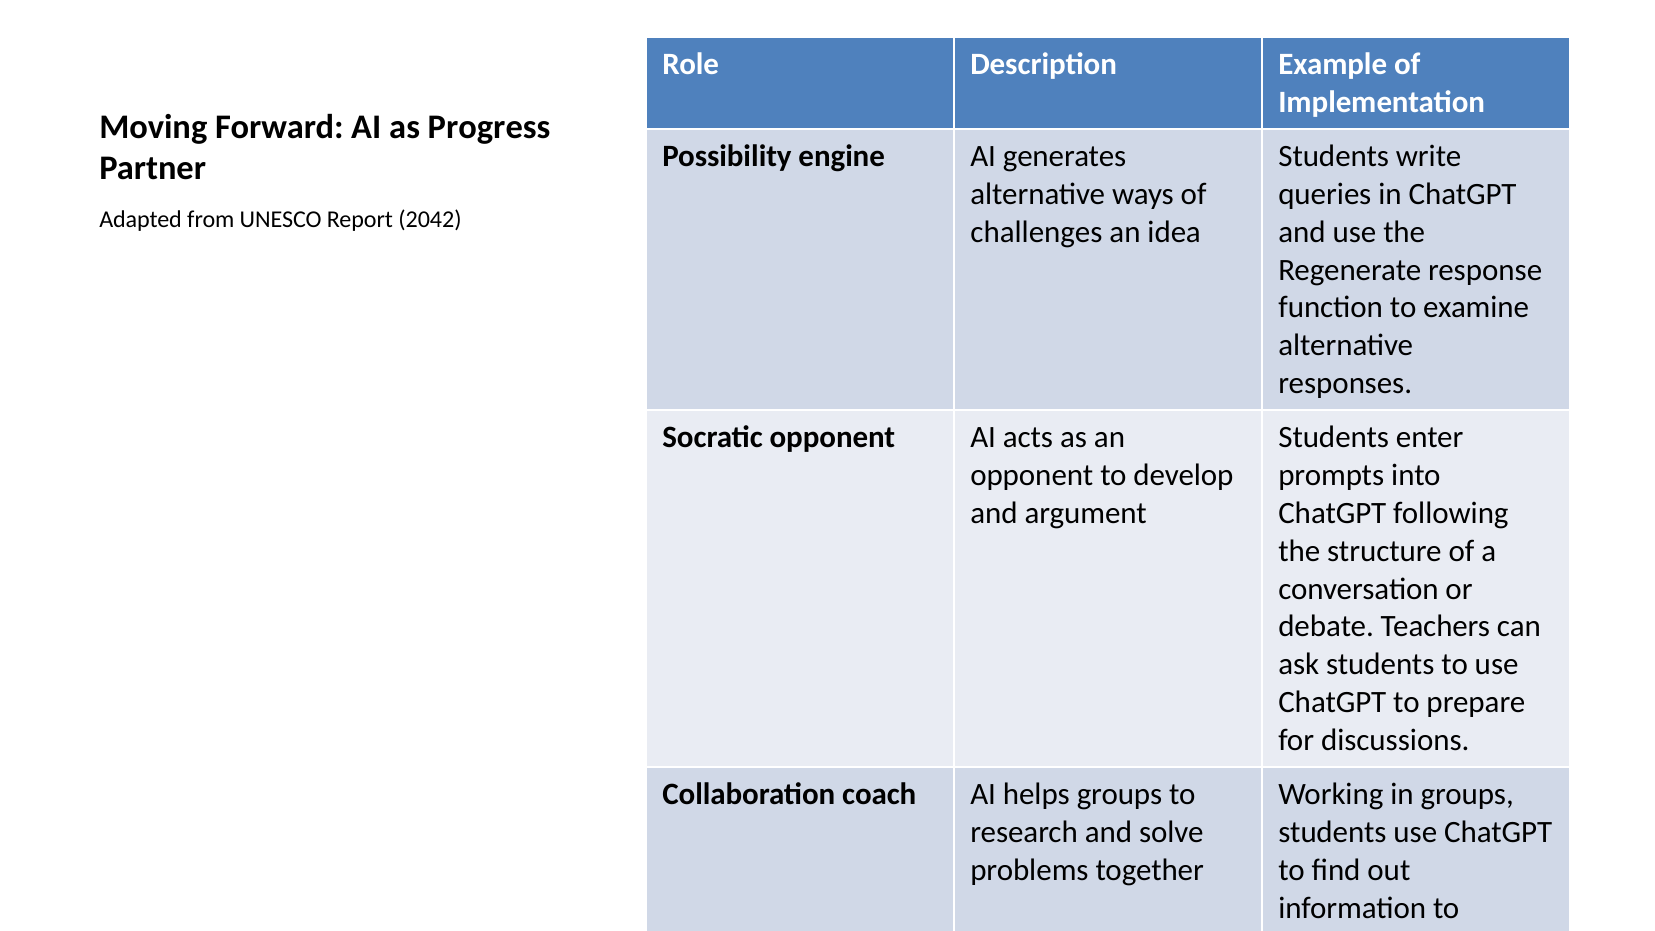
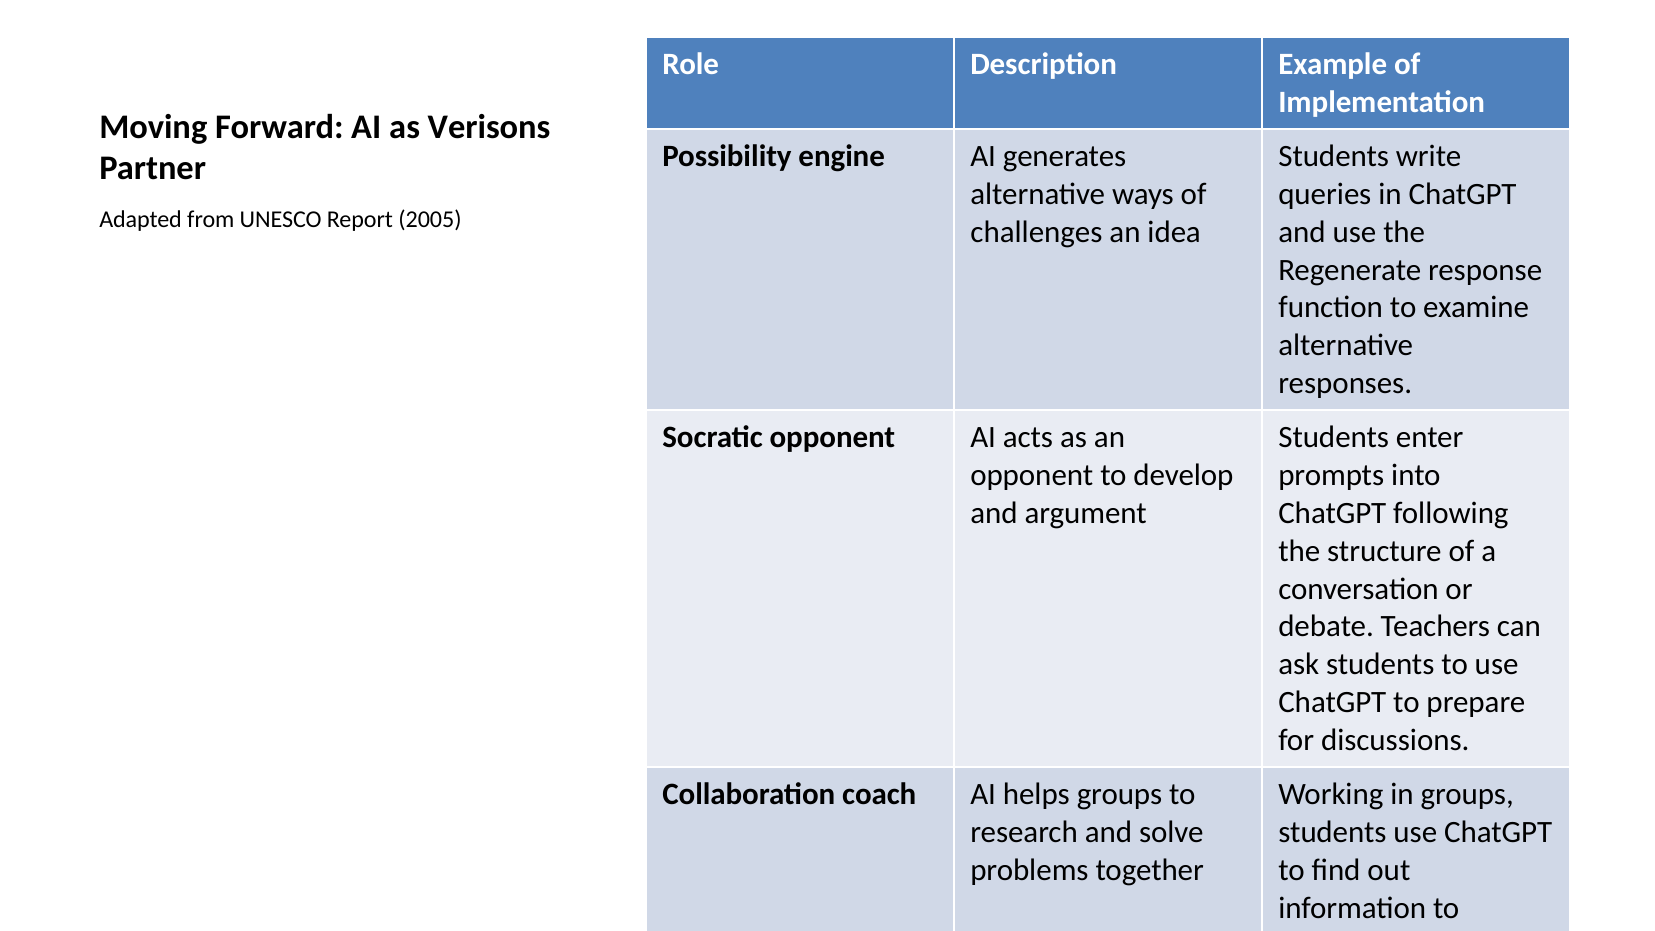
as Progress: Progress -> Verisons (489, 127)
2042: 2042 -> 2005 (430, 219)
